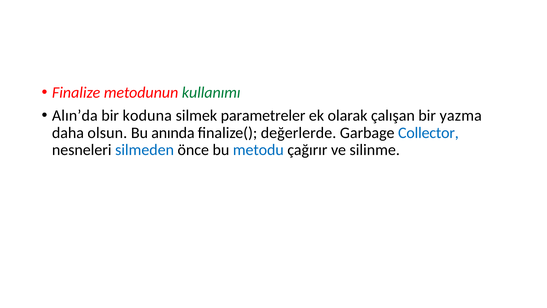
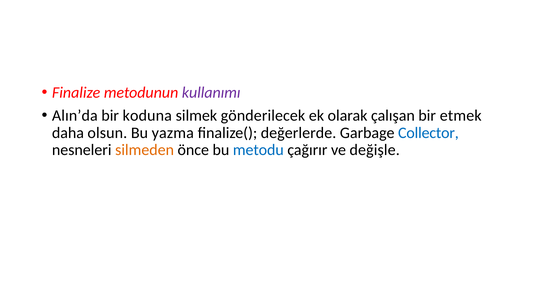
kullanımı colour: green -> purple (211, 92)
parametreler: parametreler -> gönderilecek (263, 115)
yazma: yazma -> etmek (461, 115)
anında: anında -> yazma (173, 133)
silmeden colour: blue -> orange (145, 150)
silinme: silinme -> değişle (375, 150)
